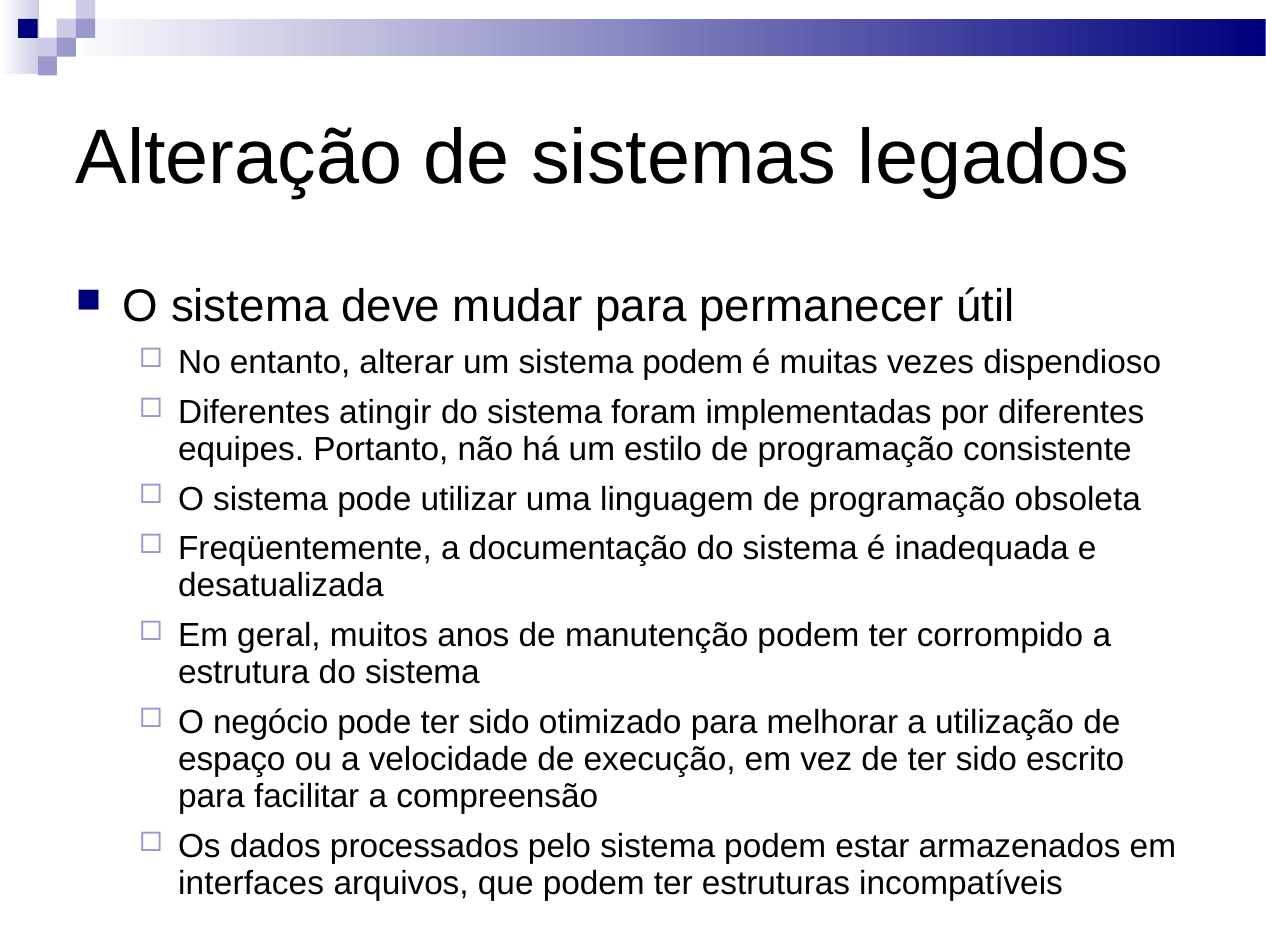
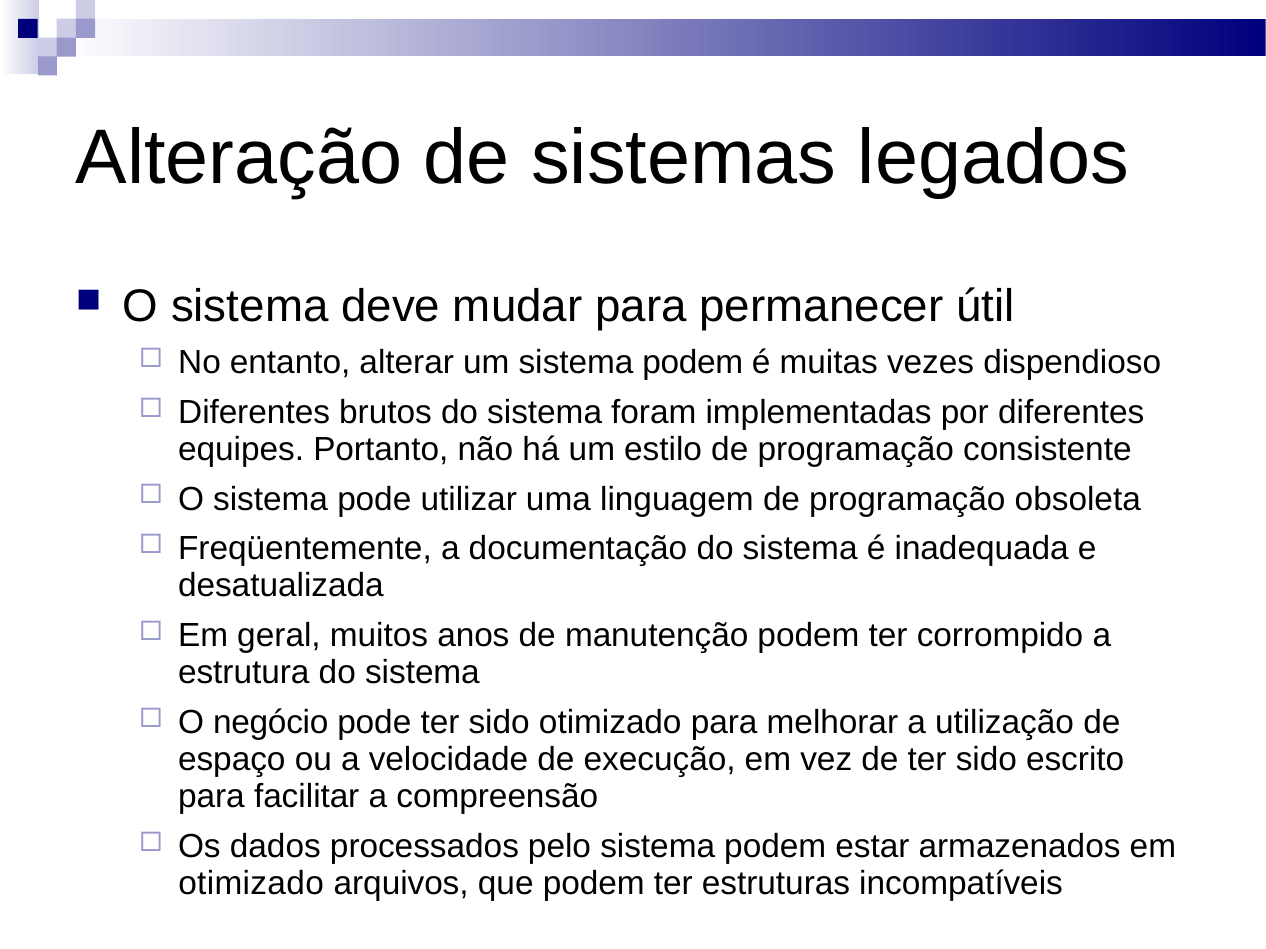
atingir: atingir -> brutos (386, 412)
interfaces: interfaces -> otimizado (251, 884)
